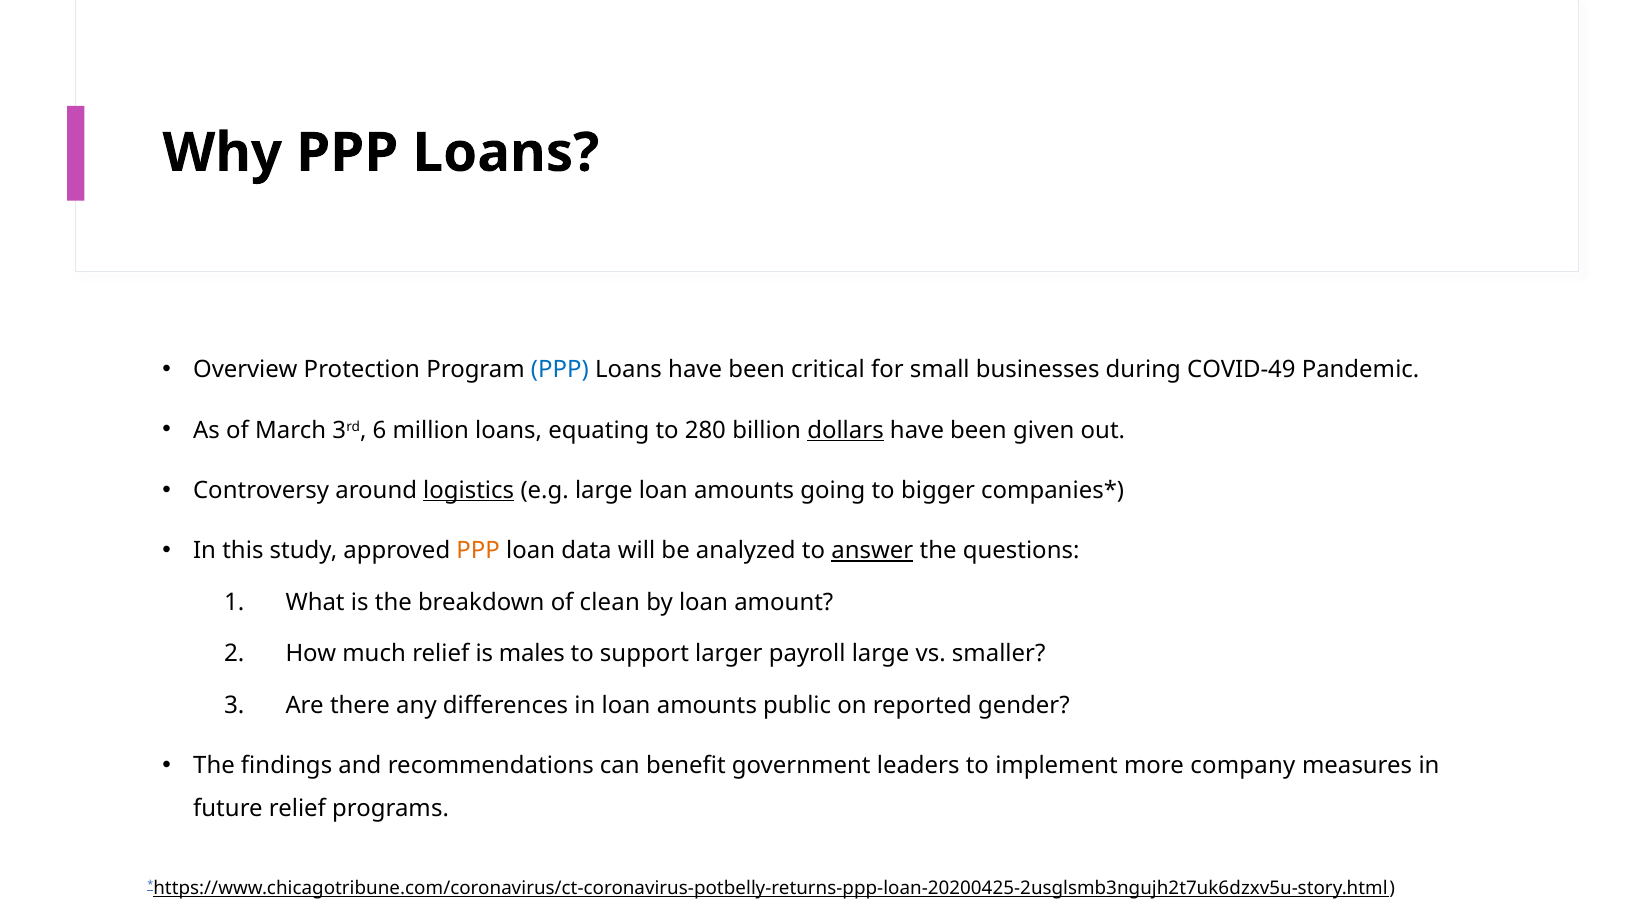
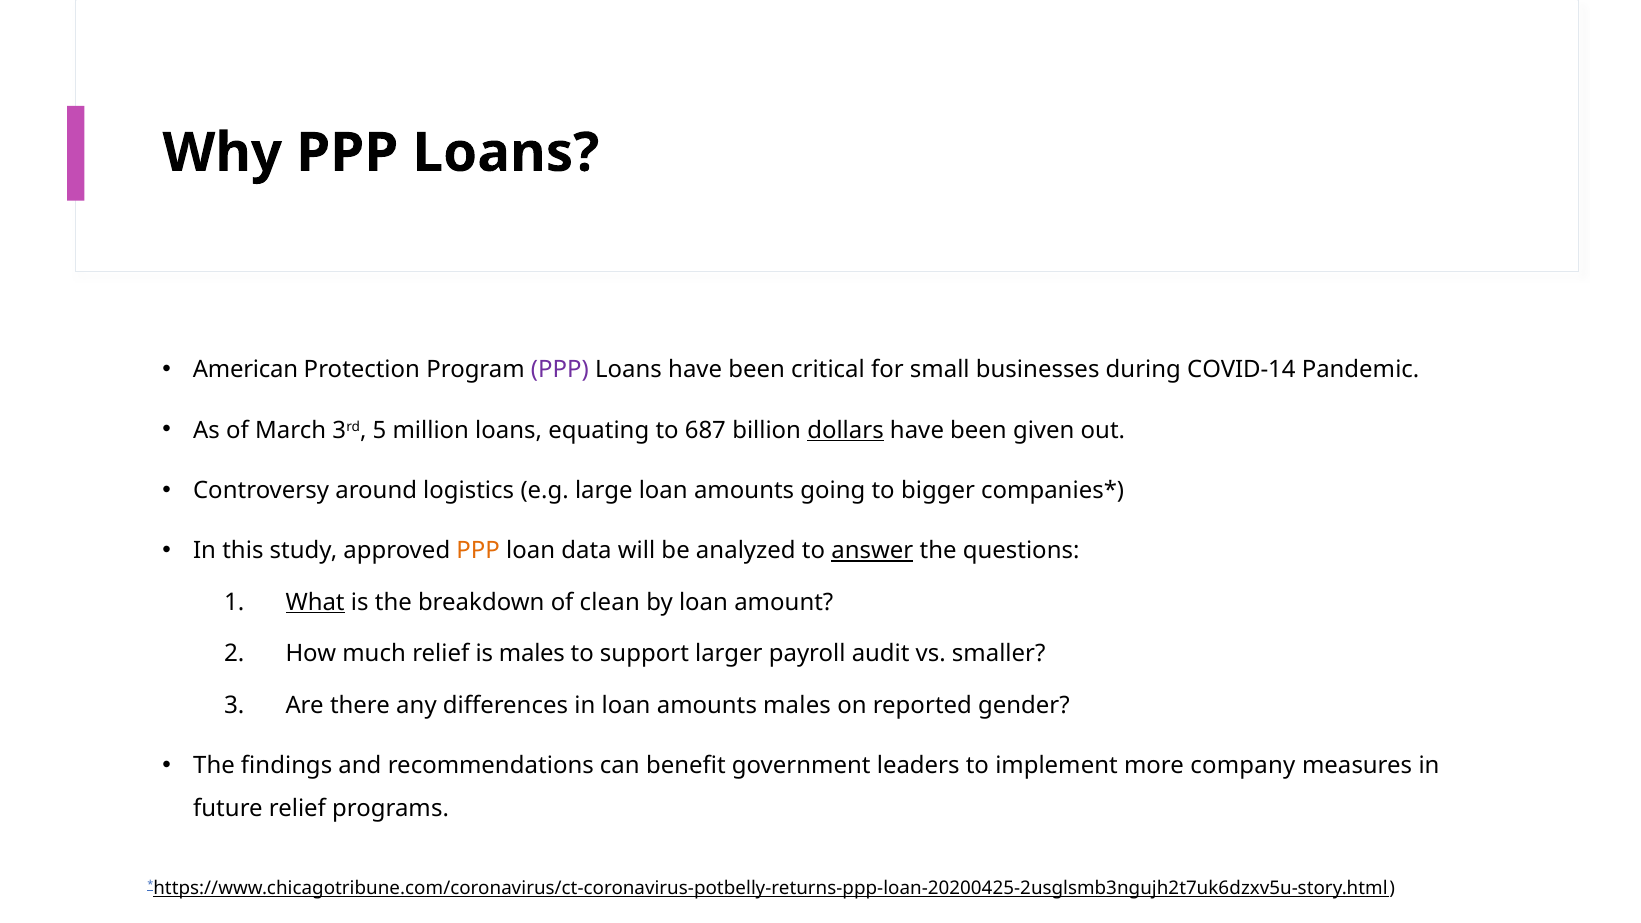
Overview: Overview -> American (245, 370)
PPP colour: blue -> purple (560, 370)
COVID-49: COVID-49 -> COVID-14 (1241, 370)
6: 6 -> 5 (379, 430)
280: 280 -> 687 (705, 430)
logistics underline: present -> none (469, 490)
What underline: none -> present (315, 602)
payroll large: large -> audit (881, 654)
amounts public: public -> males (797, 705)
